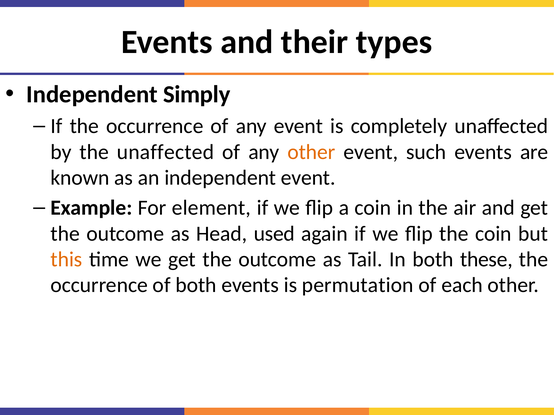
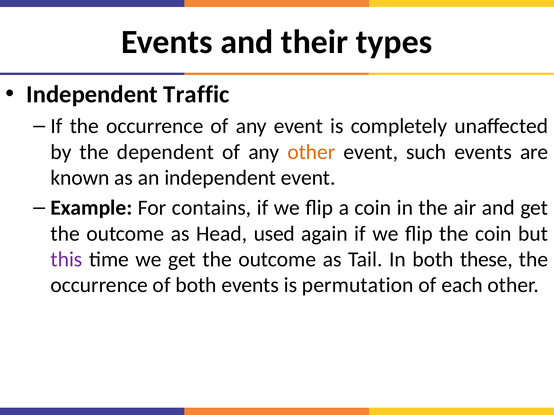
Simply: Simply -> Traffic (196, 95)
the unaffected: unaffected -> dependent (165, 152)
element: element -> contains (212, 208)
this colour: orange -> purple (66, 260)
